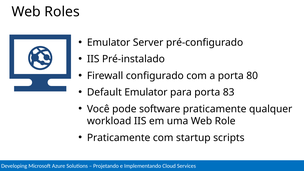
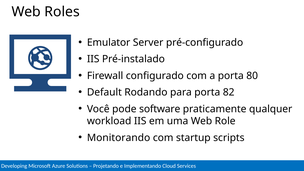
Default Emulator: Emulator -> Rodando (146, 92)
83: 83 -> 82 (229, 92)
Praticamente: Praticamente -> Monitorando (119, 138)
